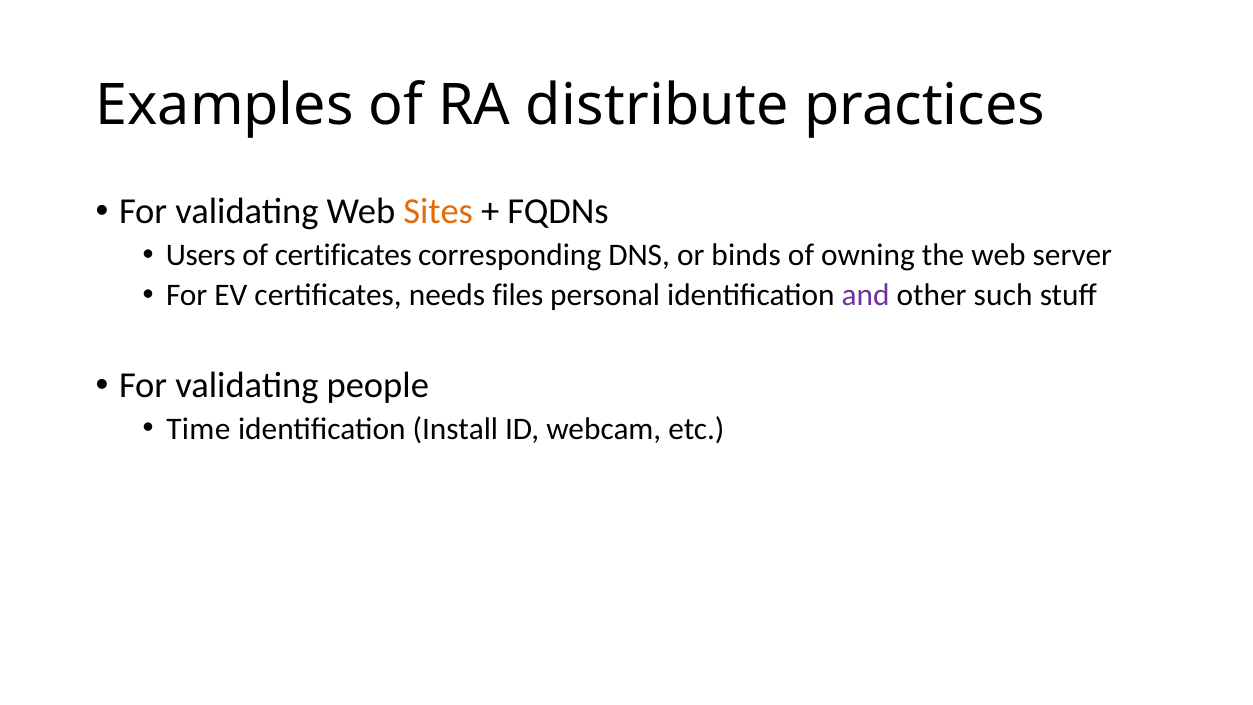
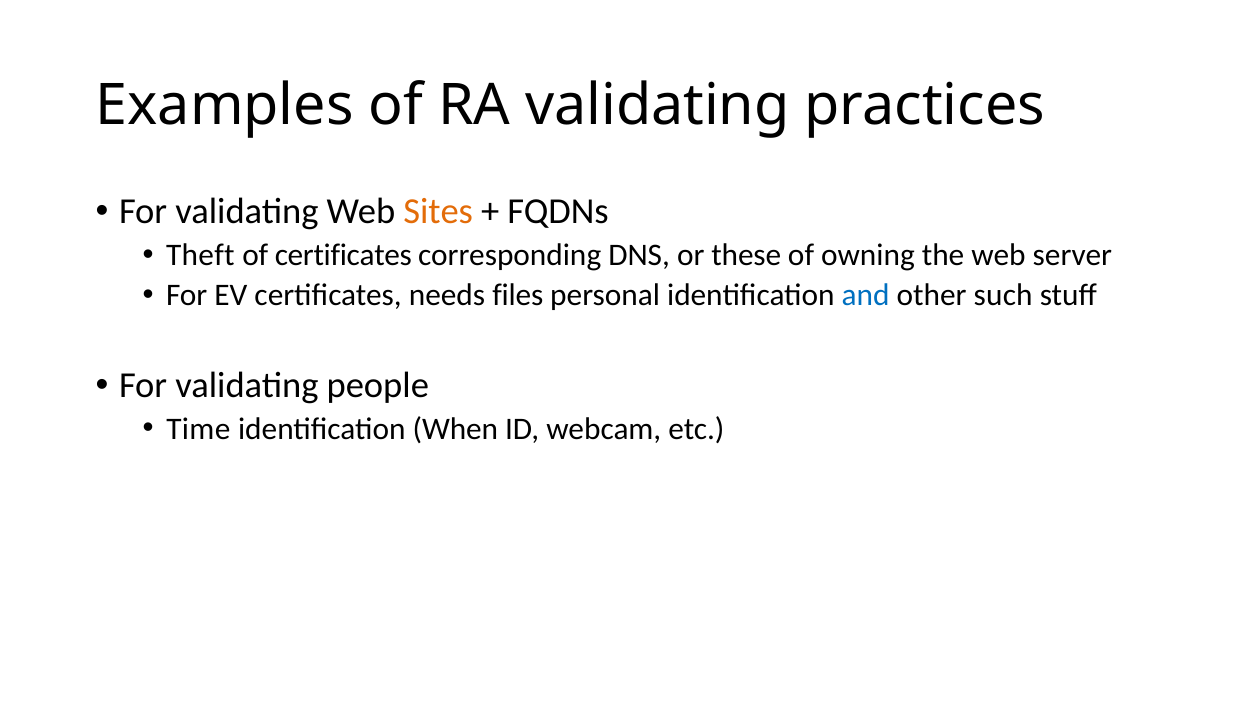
RA distribute: distribute -> validating (658, 105)
Users: Users -> Theft (200, 255)
binds: binds -> these (746, 255)
and colour: purple -> blue (866, 295)
Install: Install -> When (455, 429)
